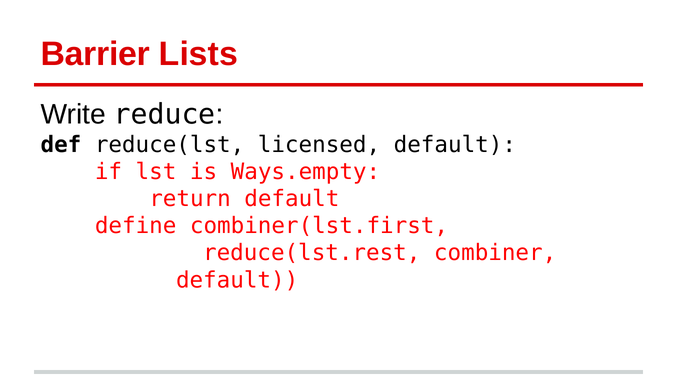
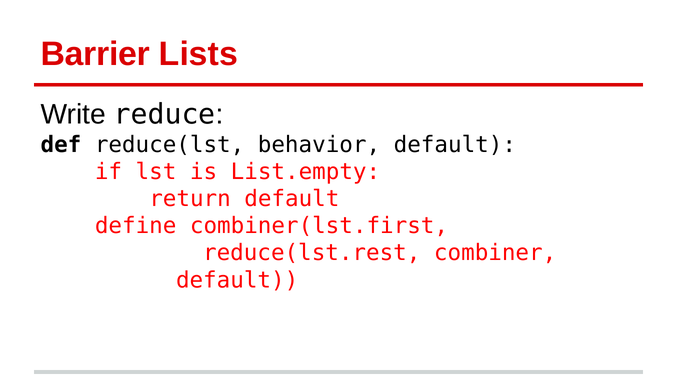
licensed: licensed -> behavior (319, 145)
Ways.empty: Ways.empty -> List.empty (305, 172)
